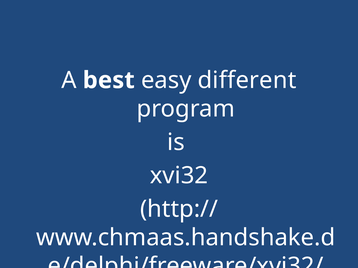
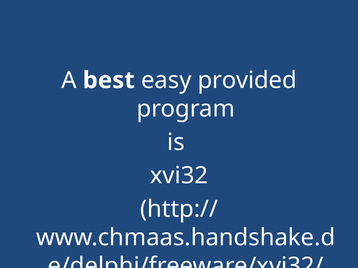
different: different -> provided (247, 80)
